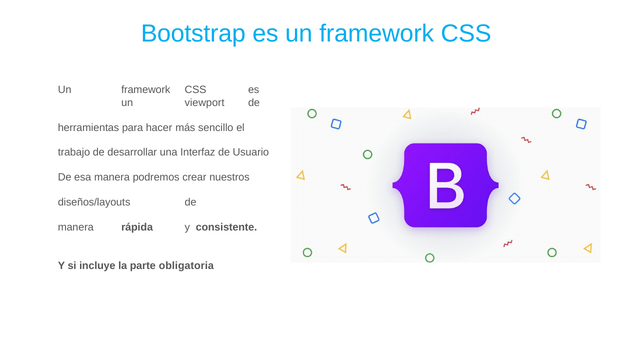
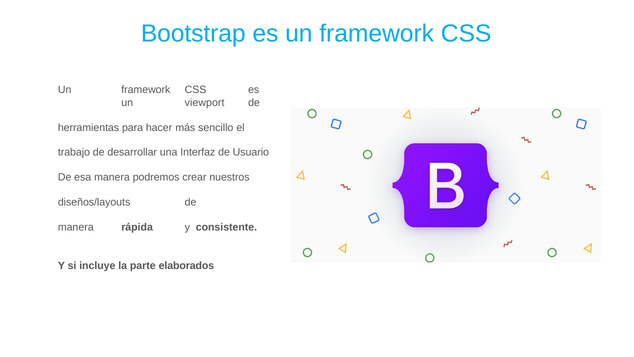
obligatoria: obligatoria -> elaborados (186, 265)
